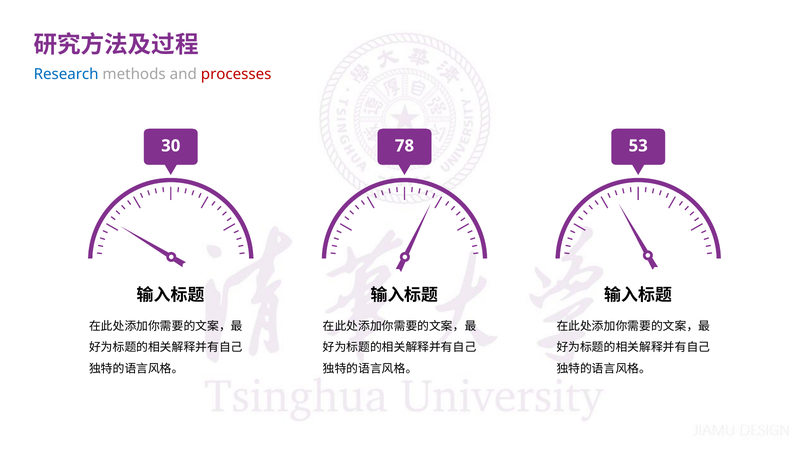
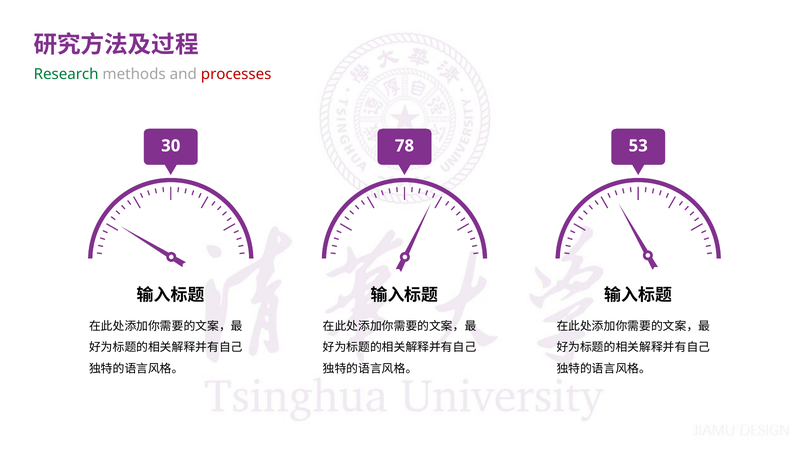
Research colour: blue -> green (66, 74)
